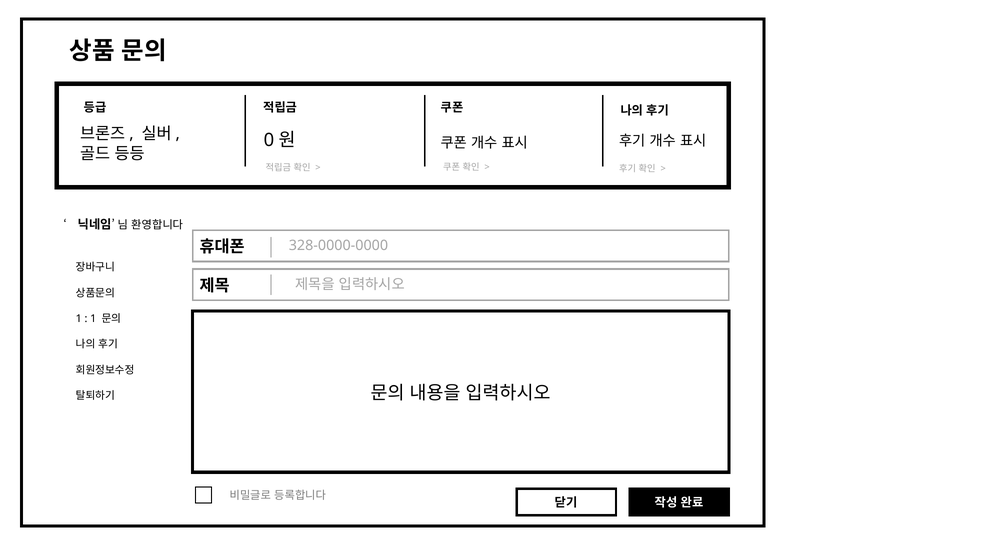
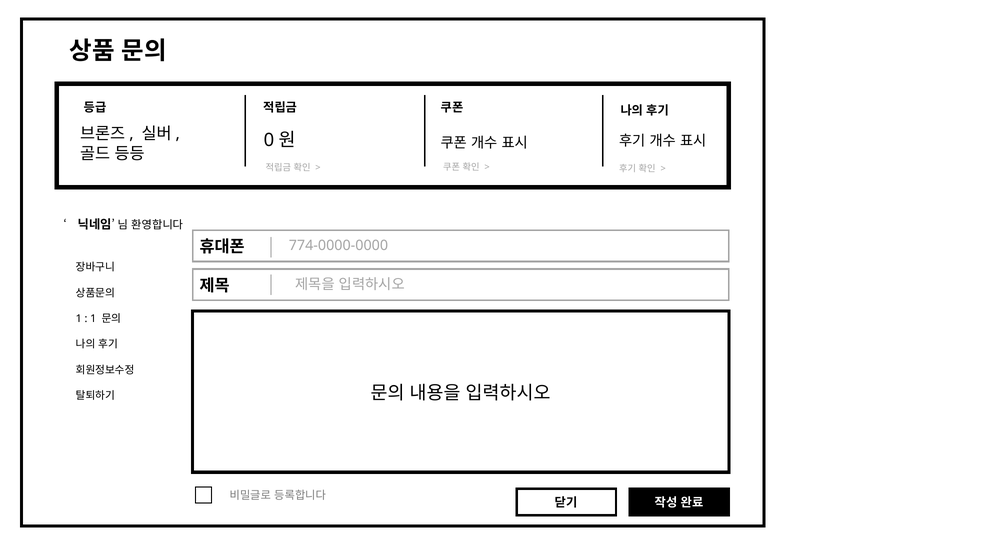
328-0000-0000: 328-0000-0000 -> 774-0000-0000 (338, 246)
